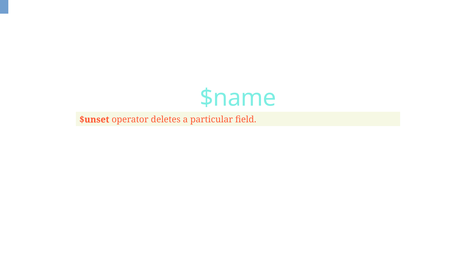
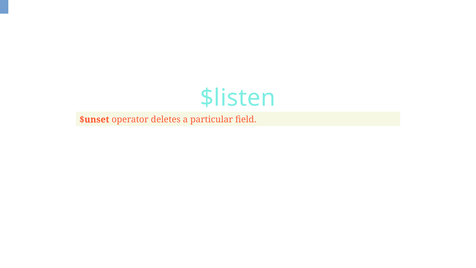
$name: $name -> $listen (238, 98)
